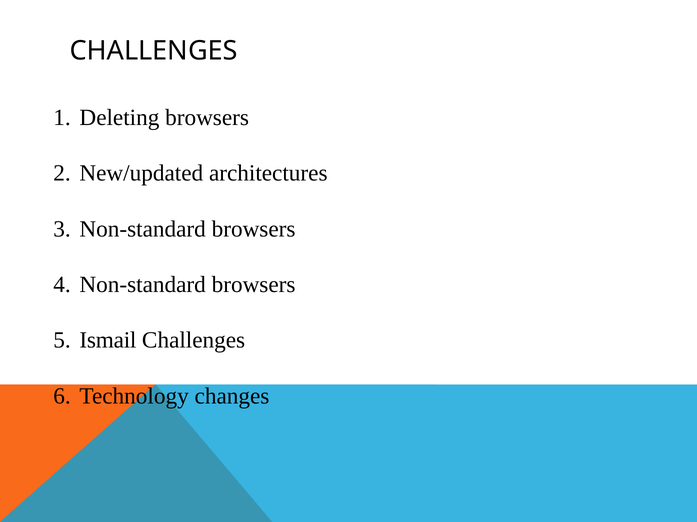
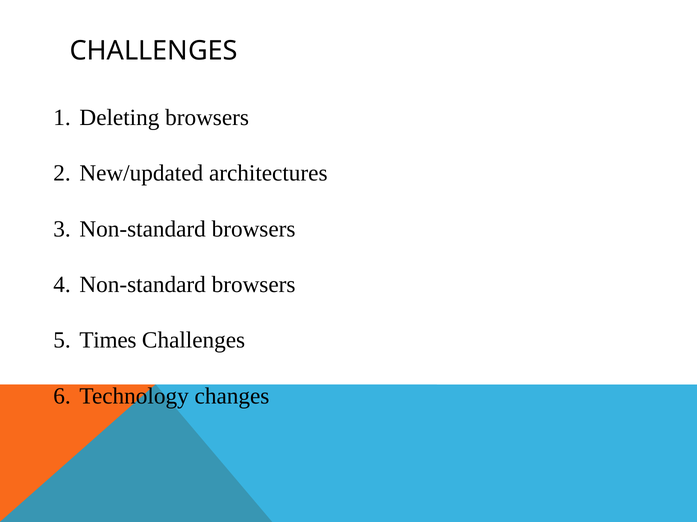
Ismail: Ismail -> Times (108, 341)
